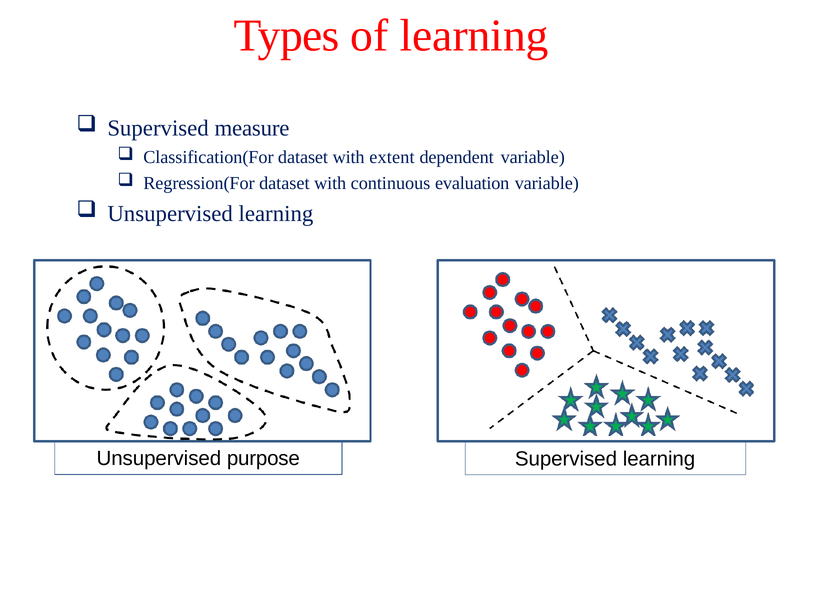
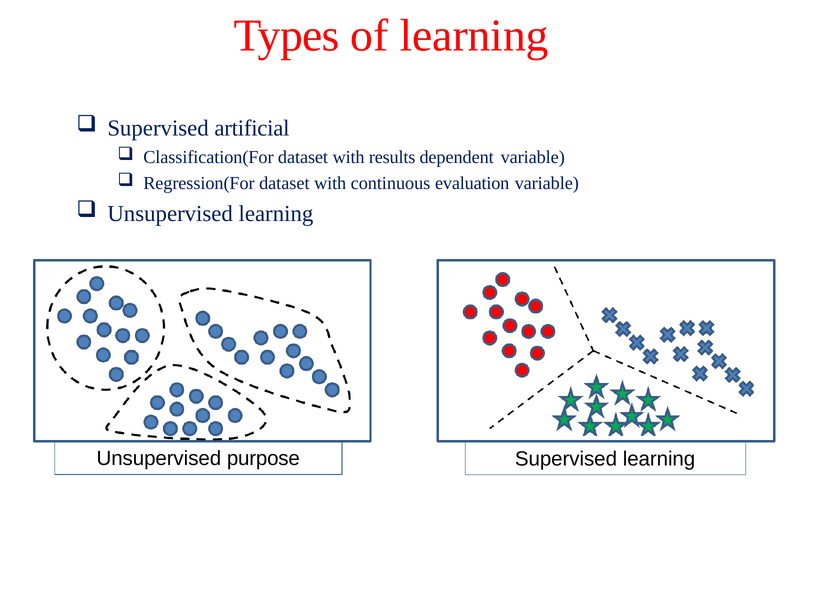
measure: measure -> artificial (252, 128)
extent: extent -> results (392, 157)
